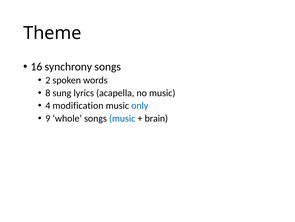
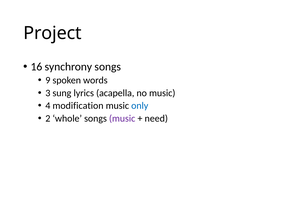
Theme: Theme -> Project (52, 33)
2: 2 -> 9 (48, 80)
8: 8 -> 3 (48, 93)
9: 9 -> 2 (48, 118)
music colour: blue -> purple (122, 118)
brain: brain -> need (156, 118)
